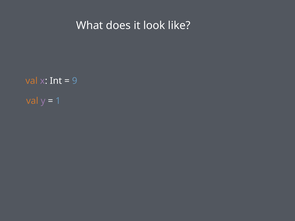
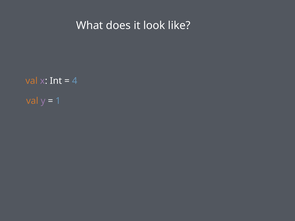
9: 9 -> 4 (75, 81)
